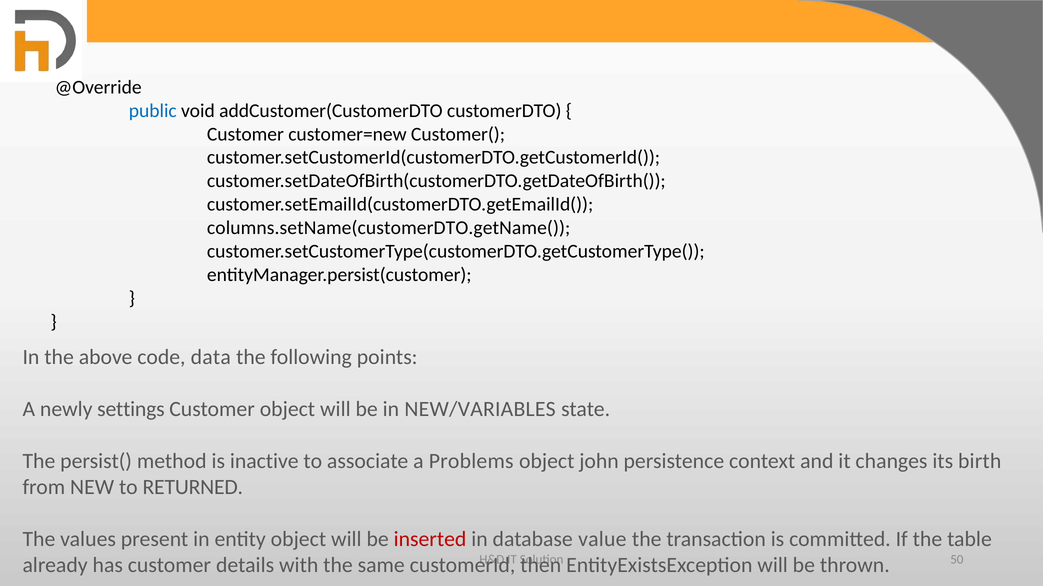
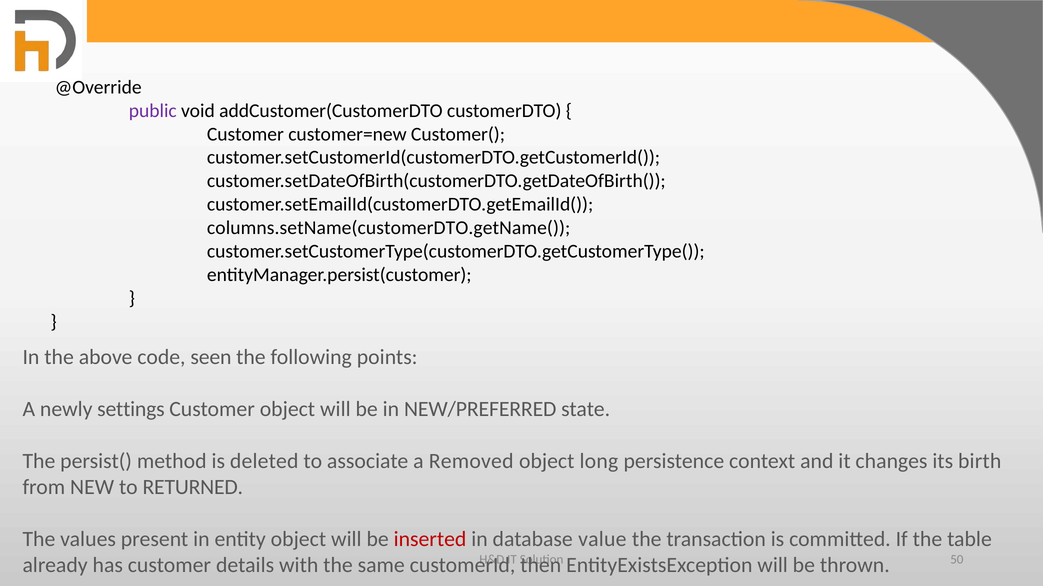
public colour: blue -> purple (153, 111)
data: data -> seen (211, 357)
NEW/VARIABLES: NEW/VARIABLES -> NEW/PREFERRED (480, 409)
inactive: inactive -> deleted (264, 462)
Problems: Problems -> Removed (471, 462)
john: john -> long (599, 462)
